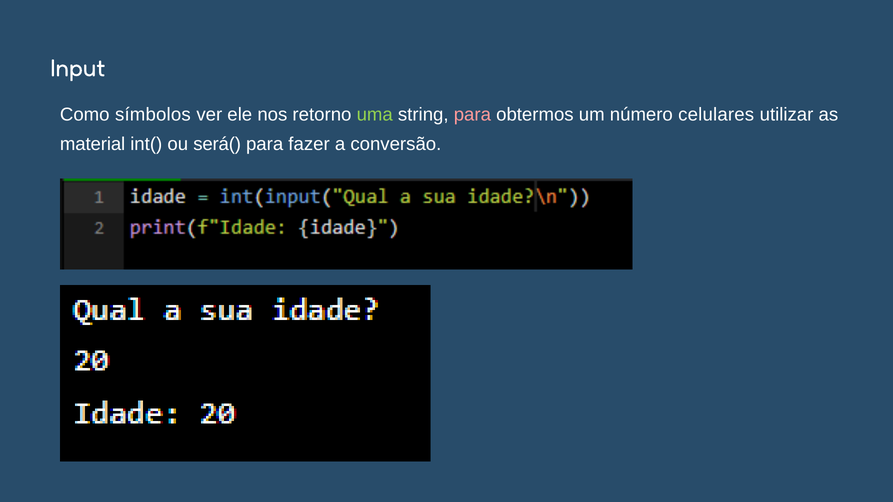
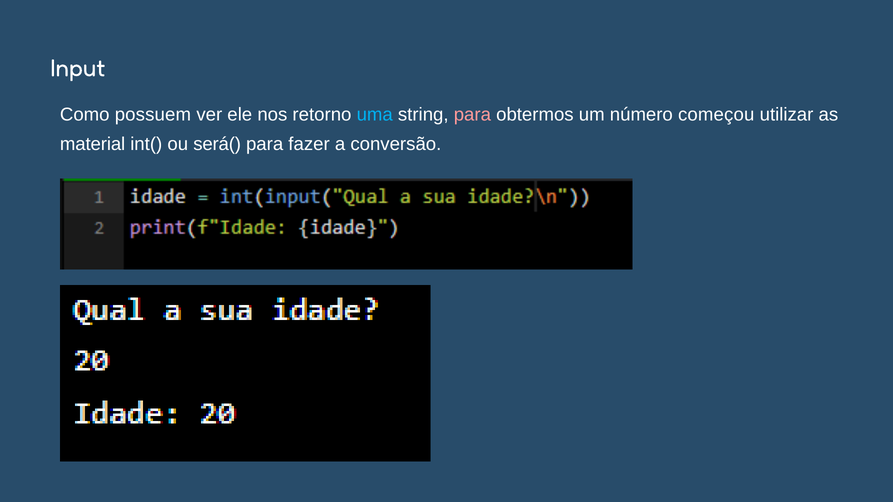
símbolos: símbolos -> possuem (153, 115)
uma colour: light green -> light blue (375, 115)
celulares: celulares -> começou (716, 115)
